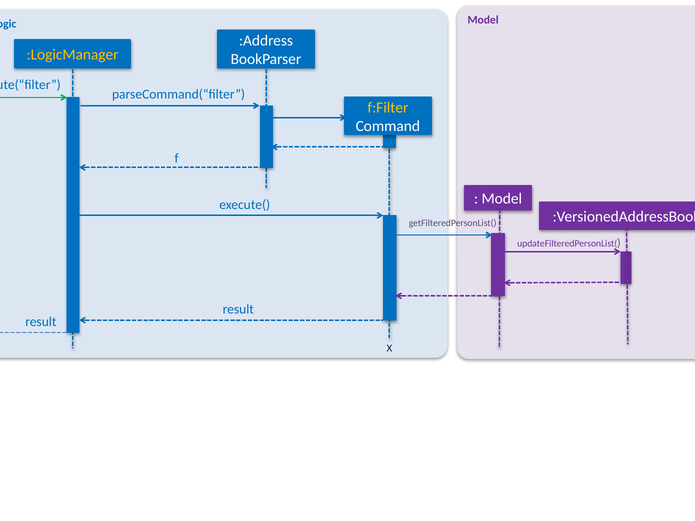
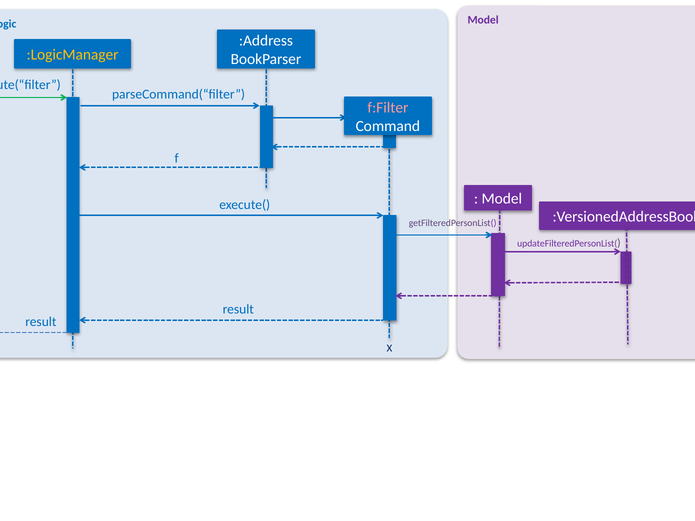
f:Filter colour: yellow -> pink (388, 108)
